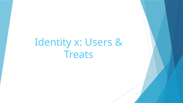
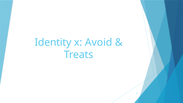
Users: Users -> Avoid (99, 42)
